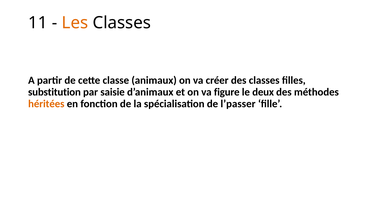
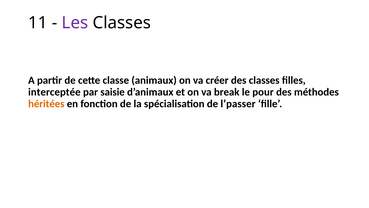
Les colour: orange -> purple (75, 23)
substitution: substitution -> interceptée (54, 92)
figure: figure -> break (227, 92)
deux: deux -> pour (263, 92)
